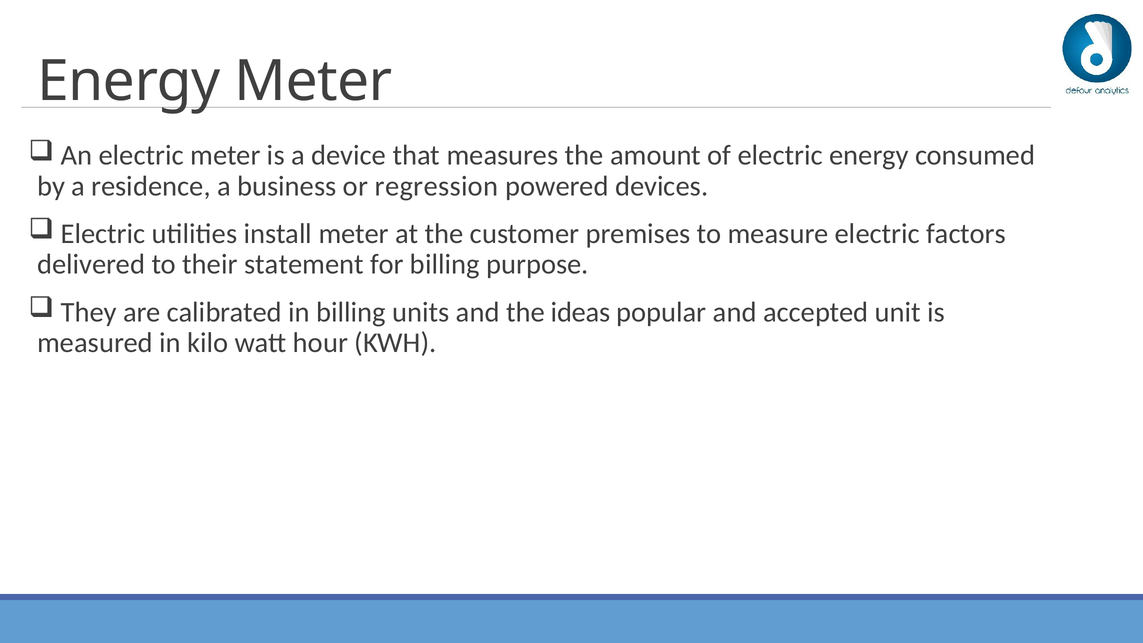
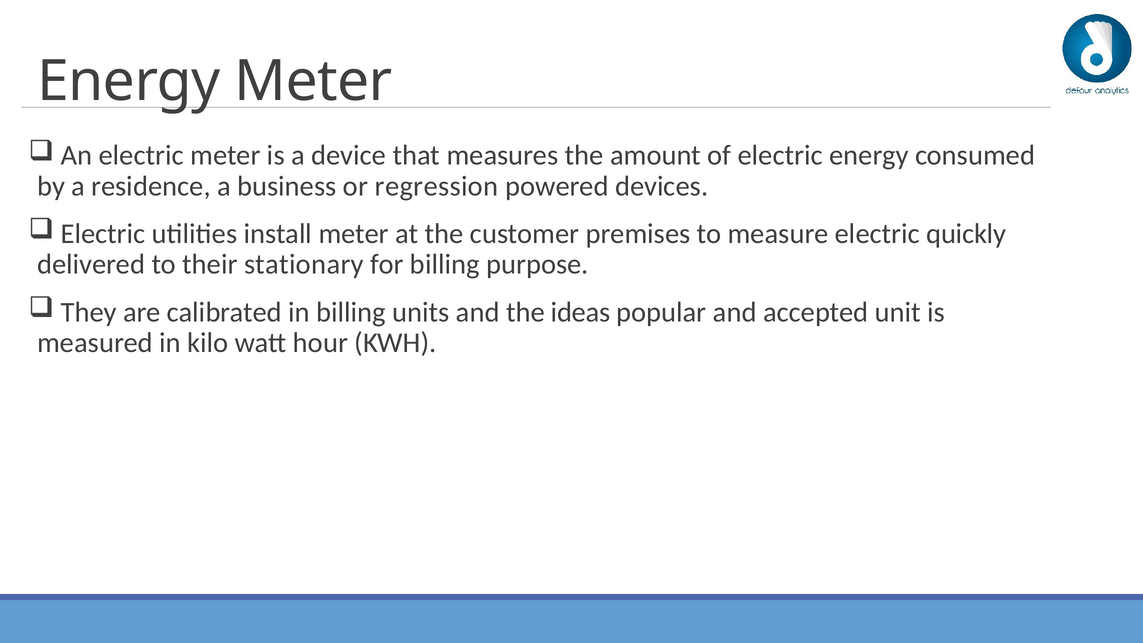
factors: factors -> quickly (966, 234)
statement: statement -> stationary (304, 265)
